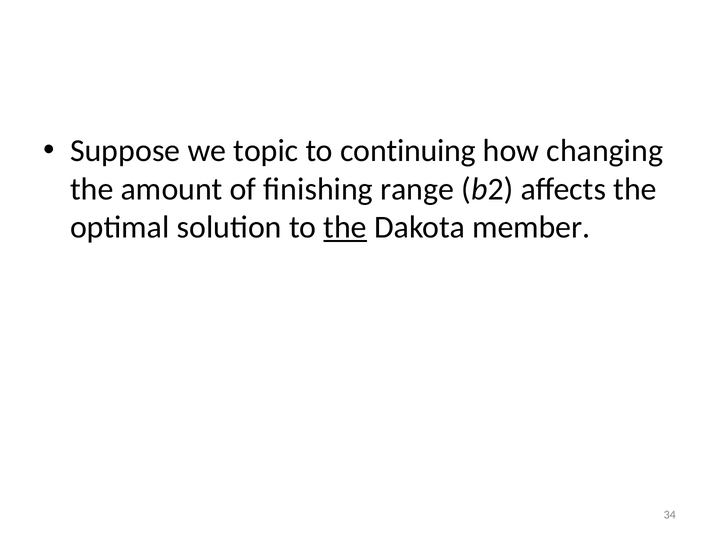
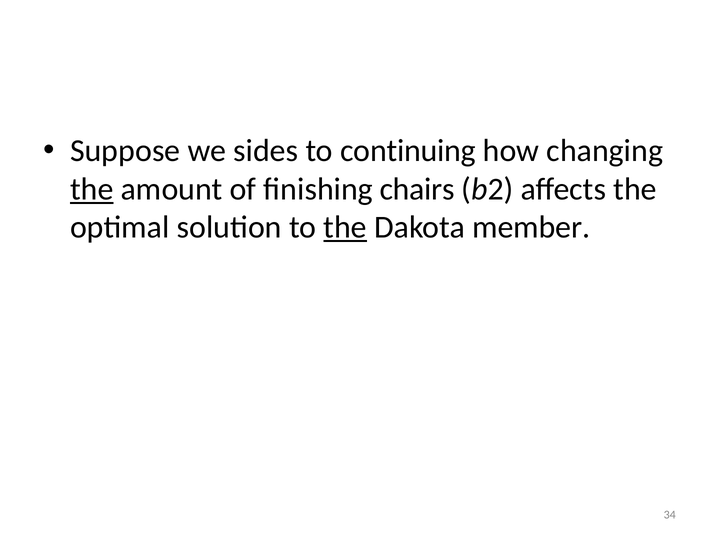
topic: topic -> sides (266, 151)
the underline: none -> present (92, 189)
range: range -> chairs (417, 189)
